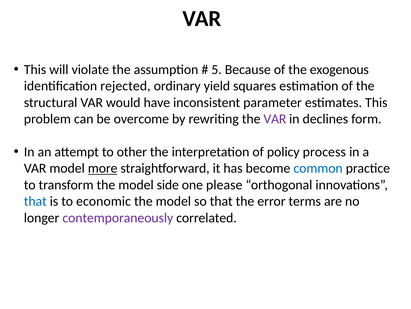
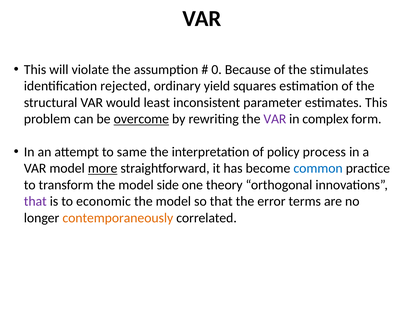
5: 5 -> 0 (217, 69)
exogenous: exogenous -> stimulates (339, 69)
have: have -> least (157, 102)
overcome underline: none -> present (141, 119)
declines: declines -> complex (325, 119)
other: other -> same (132, 152)
please: please -> theory (224, 184)
that colour: blue -> purple (35, 201)
contemporaneously colour: purple -> orange (118, 217)
